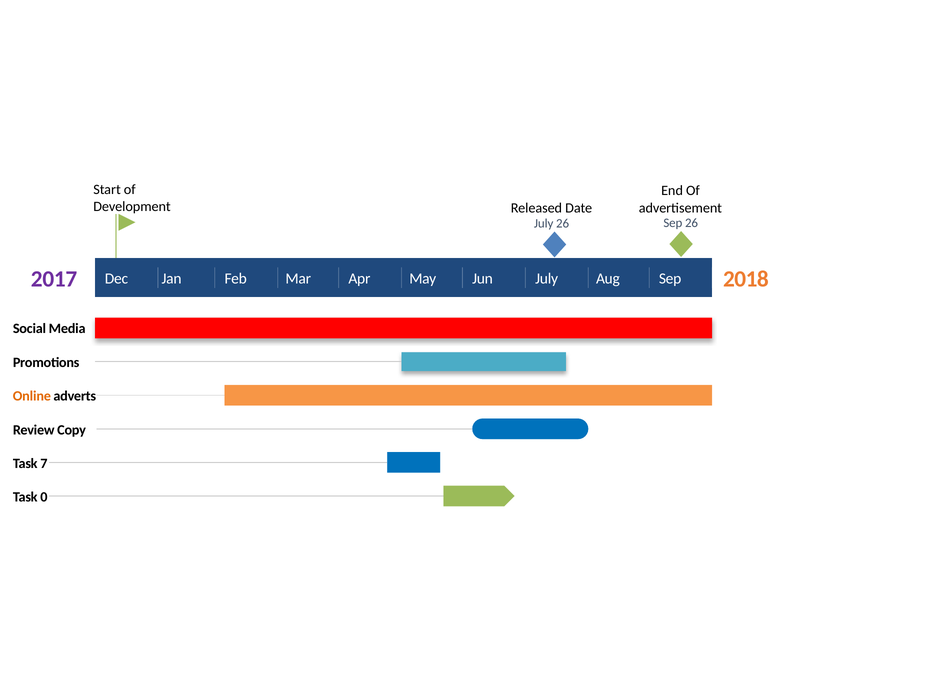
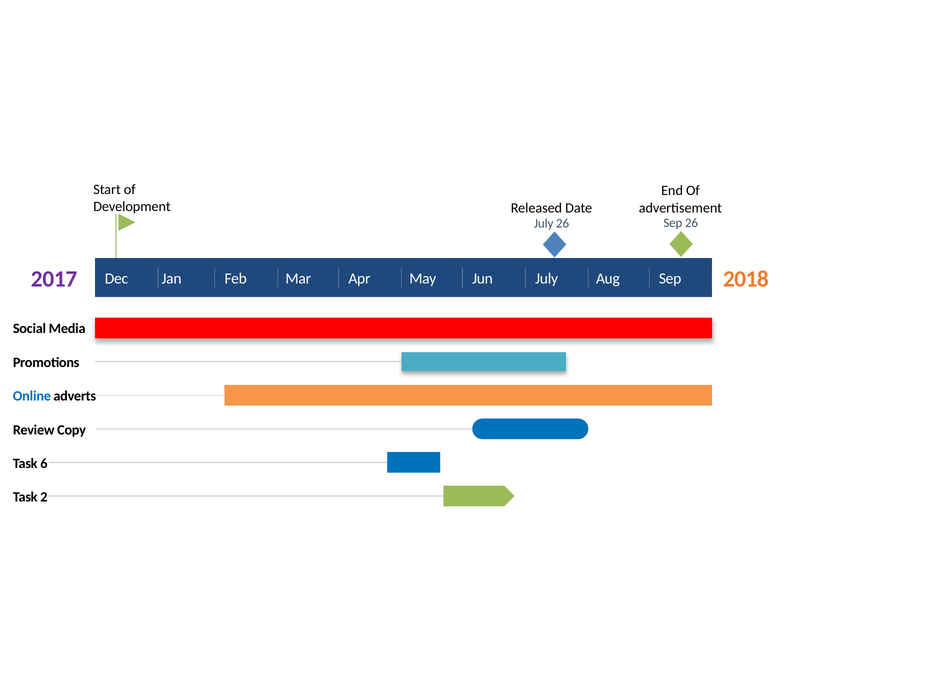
Online colour: orange -> blue (32, 396)
7: 7 -> 6 (44, 464)
0: 0 -> 2 (44, 497)
